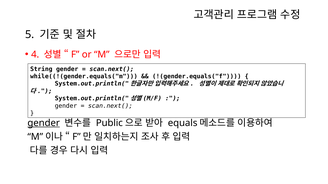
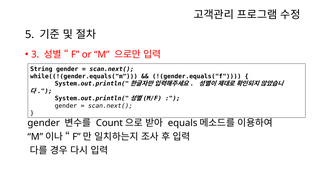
4: 4 -> 3 (35, 55)
gender underline: present -> none (44, 123)
Public: Public -> Count (109, 123)
